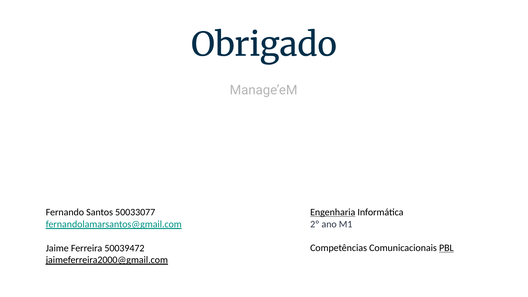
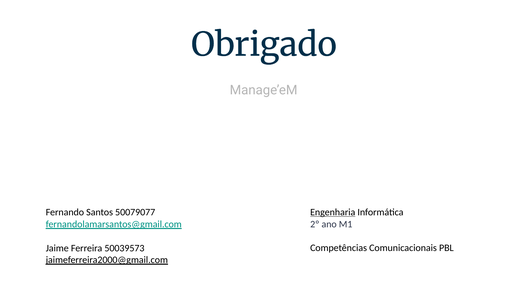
50033077: 50033077 -> 50079077 (135, 212)
PBL underline: present -> none (446, 248)
50039472: 50039472 -> 50039573 (124, 248)
